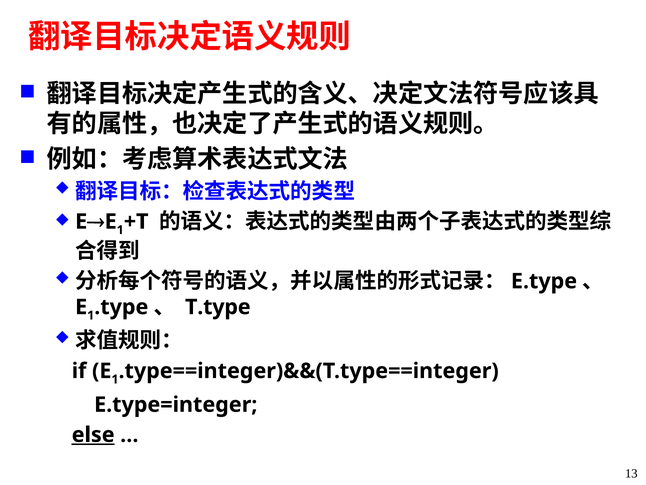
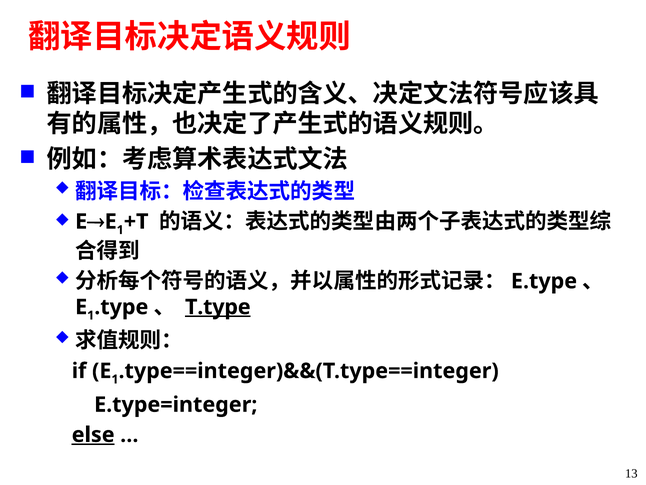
T.type underline: none -> present (218, 307)
